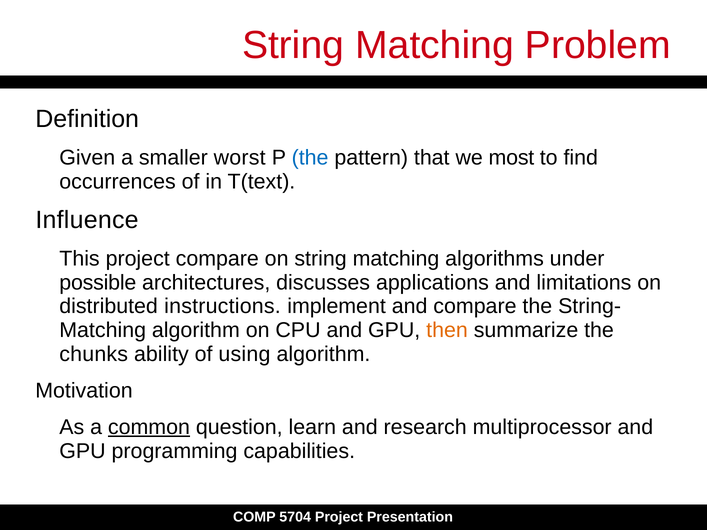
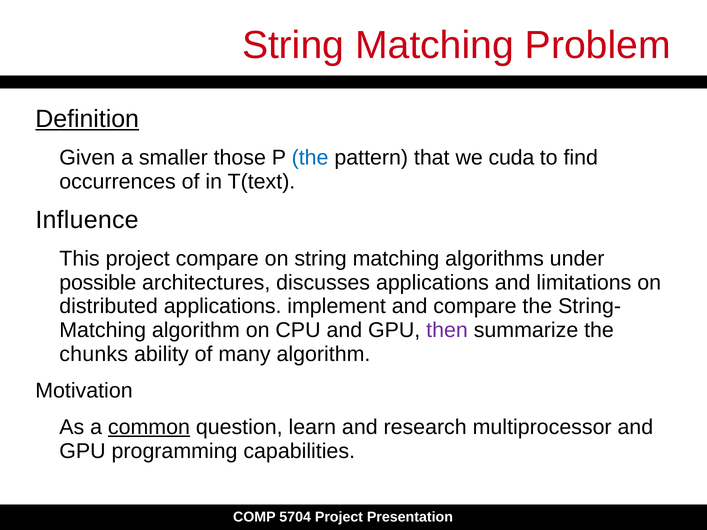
Definition underline: none -> present (87, 119)
worst: worst -> those (240, 158)
most: most -> cuda (511, 158)
distributed instructions: instructions -> applications (223, 306)
then colour: orange -> purple (447, 330)
using: using -> many (245, 354)
